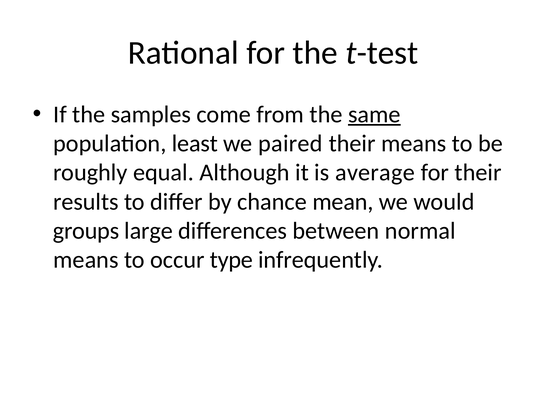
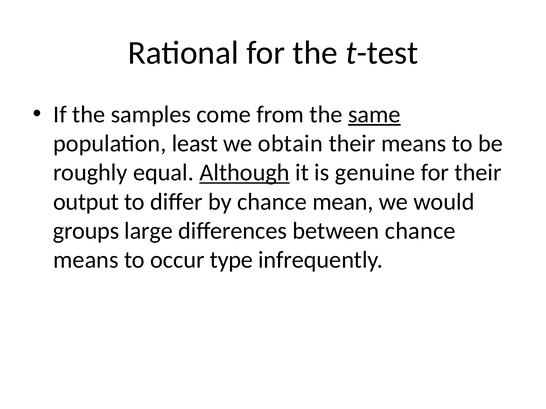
paired: paired -> obtain (290, 144)
Although underline: none -> present (244, 173)
average: average -> genuine (375, 173)
results: results -> output (86, 202)
between normal: normal -> chance (420, 231)
